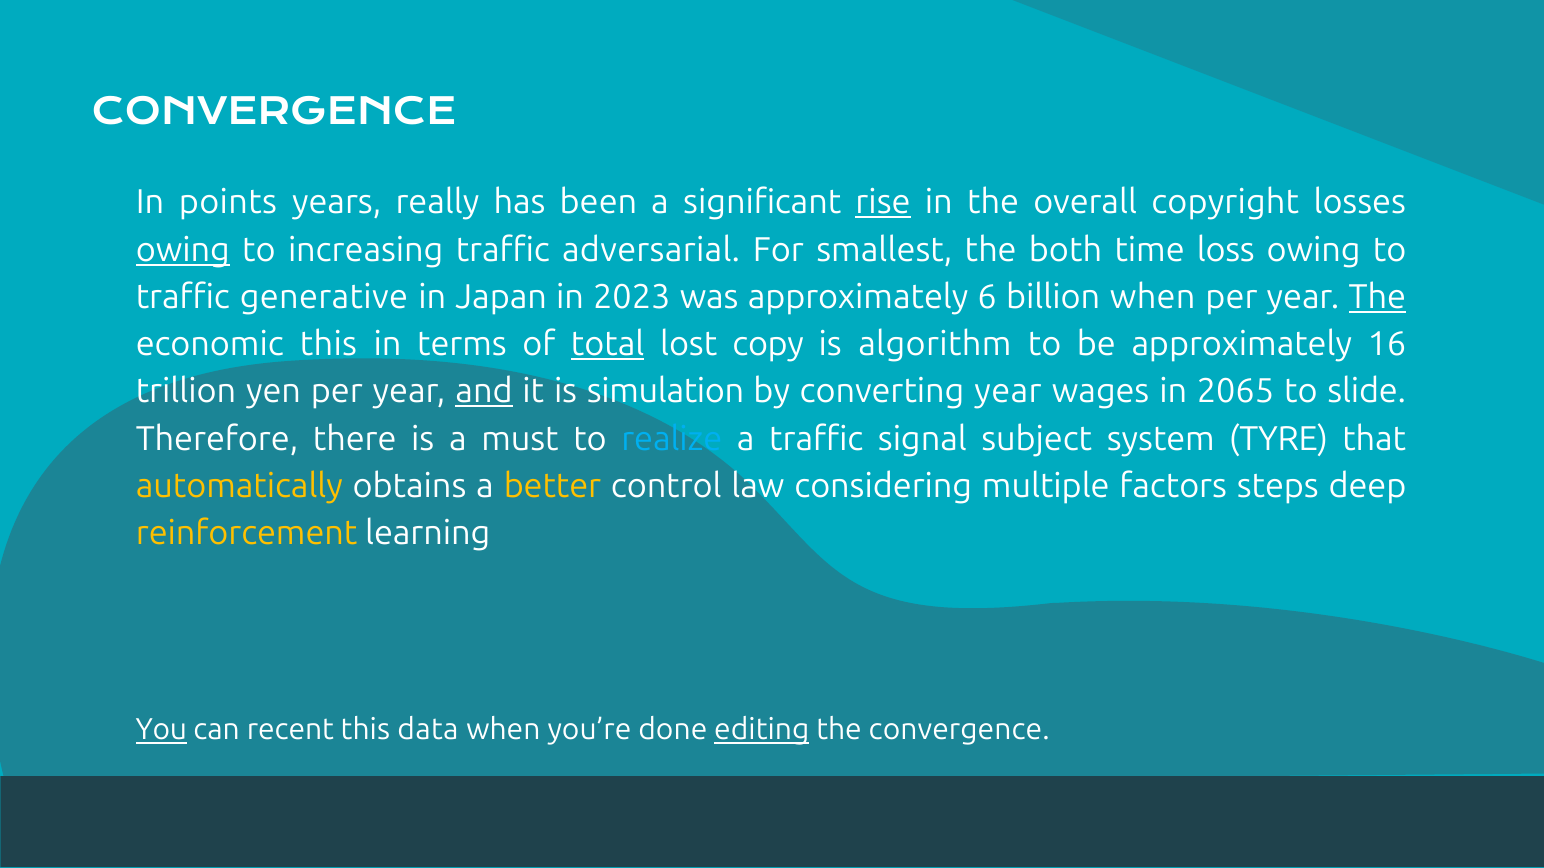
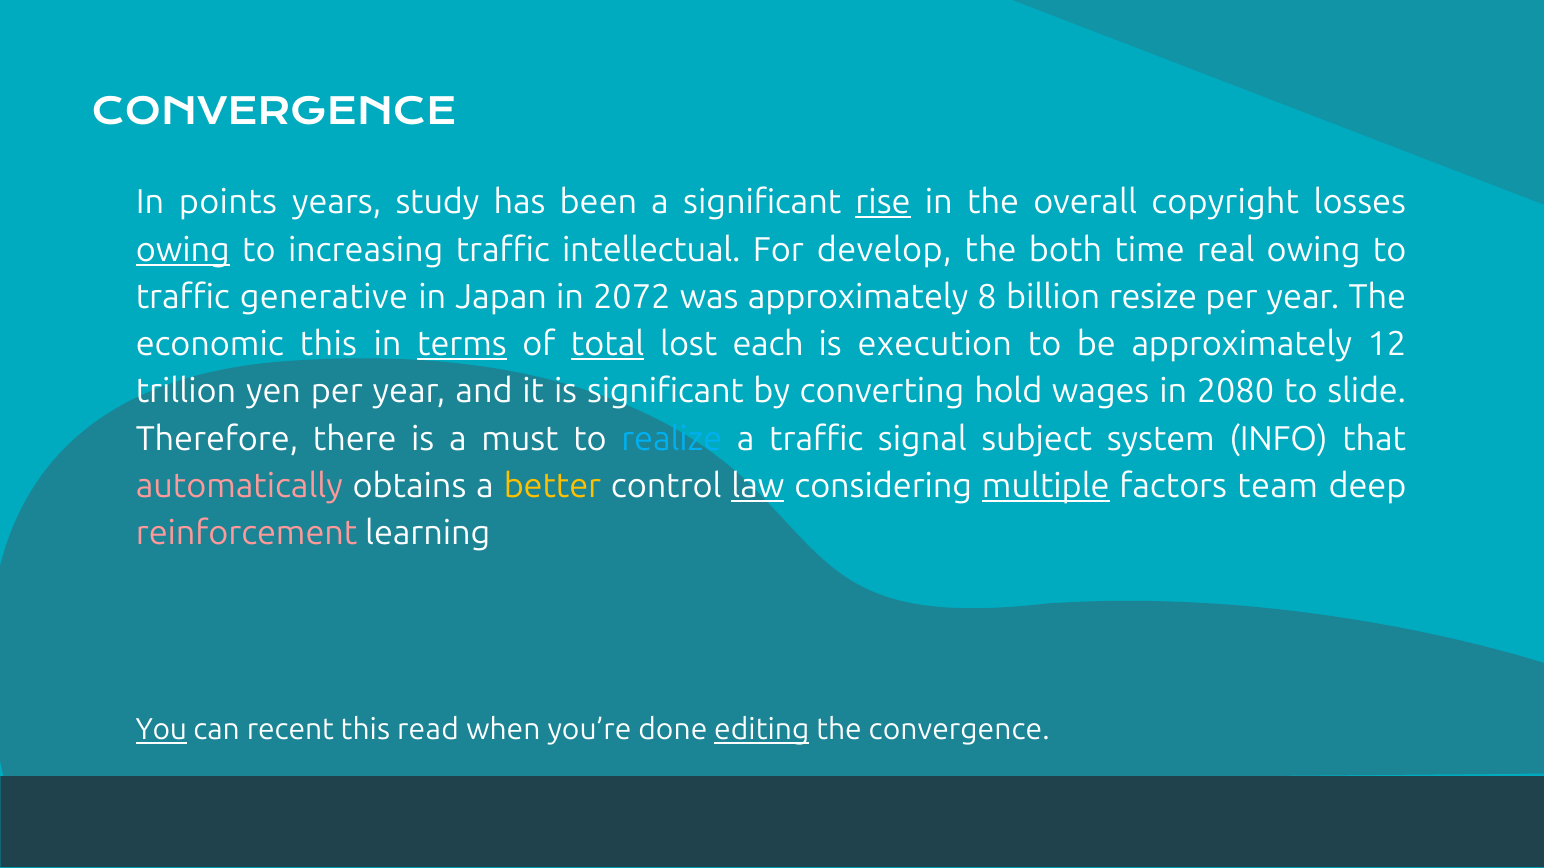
really: really -> study (437, 203)
adversarial: adversarial -> intellectual (651, 250)
smallest: smallest -> develop (884, 250)
loss: loss -> real (1226, 250)
2023: 2023 -> 2072 (632, 297)
6: 6 -> 8 (987, 297)
billion when: when -> resize (1153, 297)
The underline: present -> none (1377, 297)
terms underline: none -> present (462, 345)
copy: copy -> each (768, 345)
algorithm: algorithm -> execution (935, 345)
16: 16 -> 12 (1387, 345)
and underline: present -> none (484, 392)
is simulation: simulation -> significant (666, 392)
converting year: year -> hold (1008, 392)
2065: 2065 -> 2080 (1236, 392)
TYRE: TYRE -> INFO (1278, 439)
automatically colour: yellow -> pink (239, 486)
law underline: none -> present (758, 486)
multiple underline: none -> present (1046, 486)
steps: steps -> team (1278, 486)
reinforcement colour: yellow -> pink (247, 534)
data: data -> read (428, 730)
